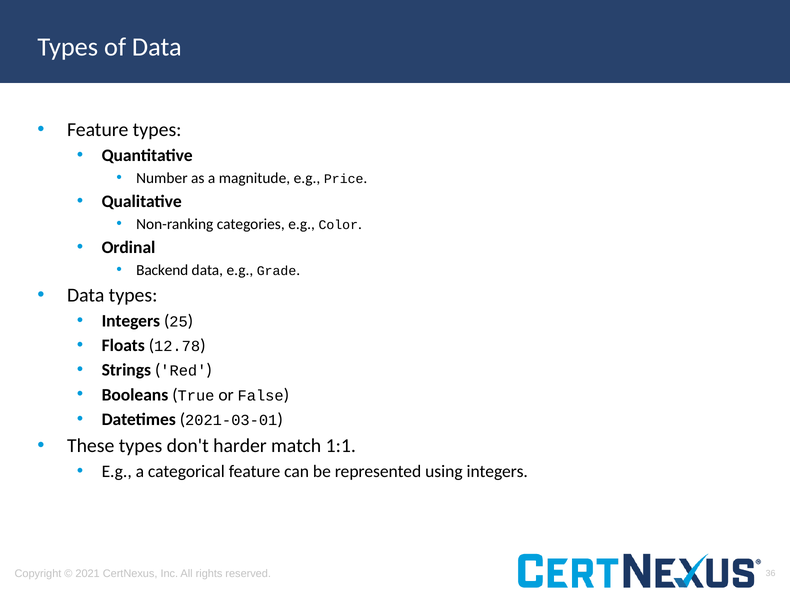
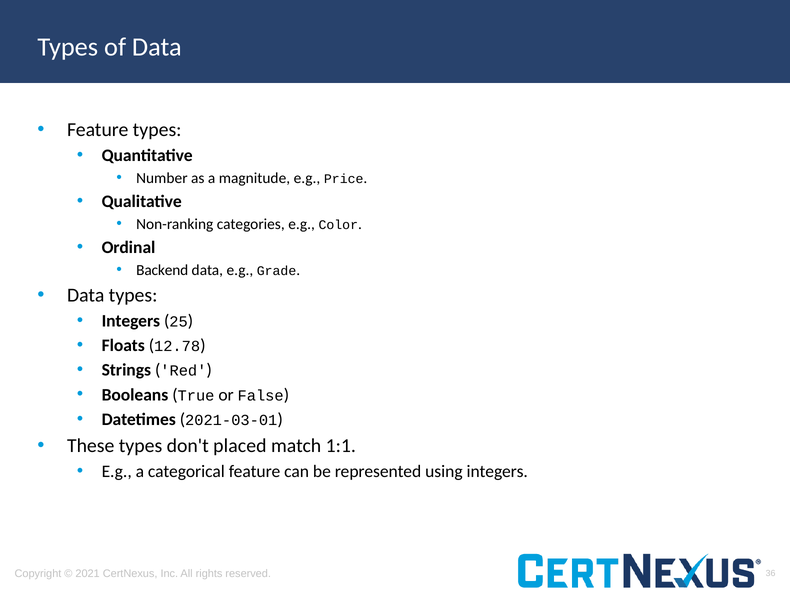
harder: harder -> placed (240, 446)
